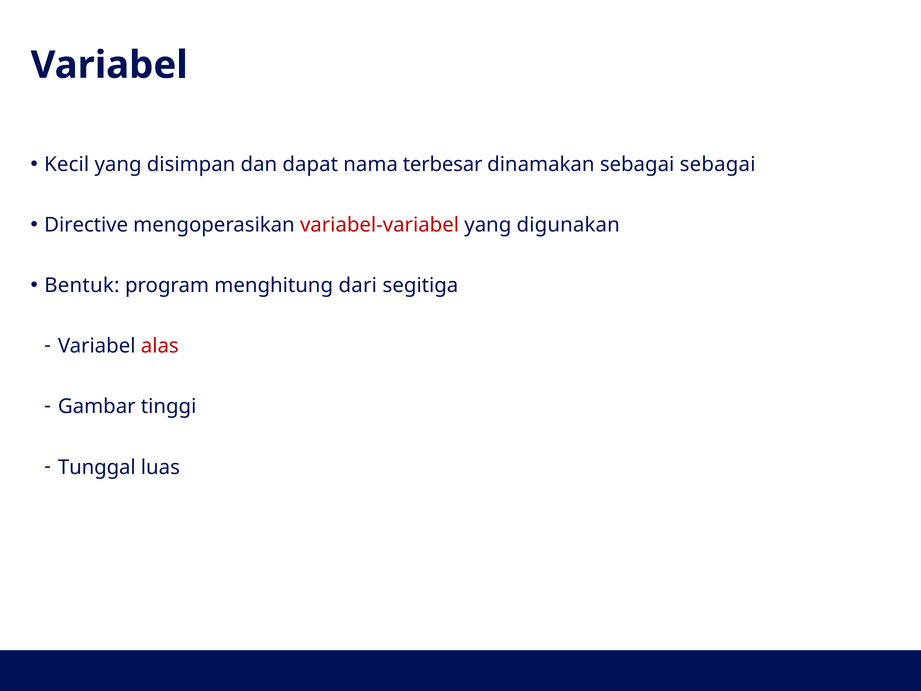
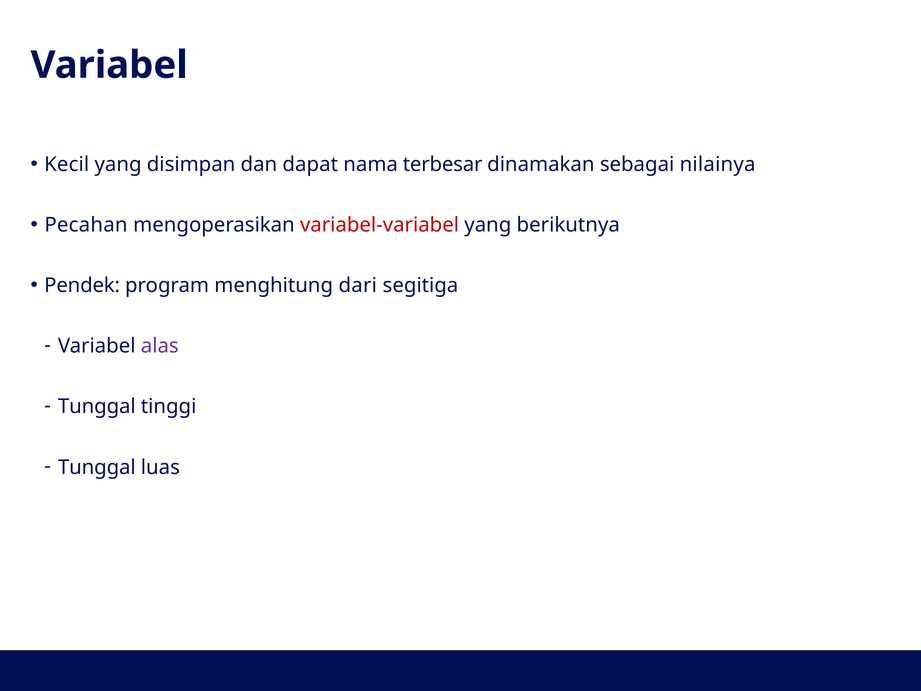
sebagai sebagai: sebagai -> nilainya (718, 164)
Directive: Directive -> Pecahan (86, 225)
digunakan: digunakan -> berikutnya (568, 225)
Bentuk: Bentuk -> Pendek (82, 285)
alas colour: red -> purple (160, 346)
Gambar: Gambar -> Tunggal (97, 407)
